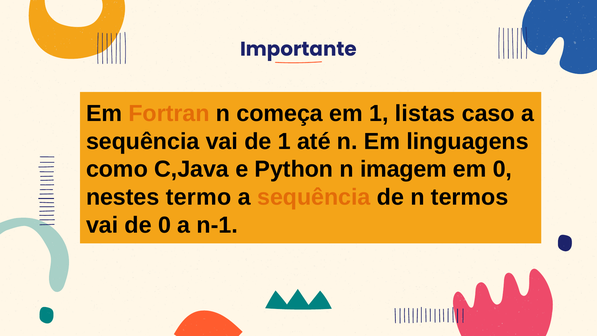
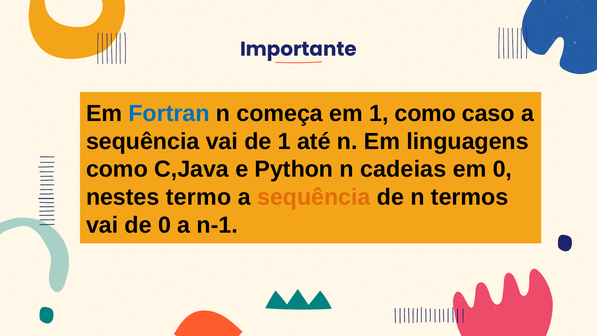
Fortran colour: orange -> blue (169, 113)
1 listas: listas -> como (425, 113)
imagem: imagem -> cadeias (403, 169)
